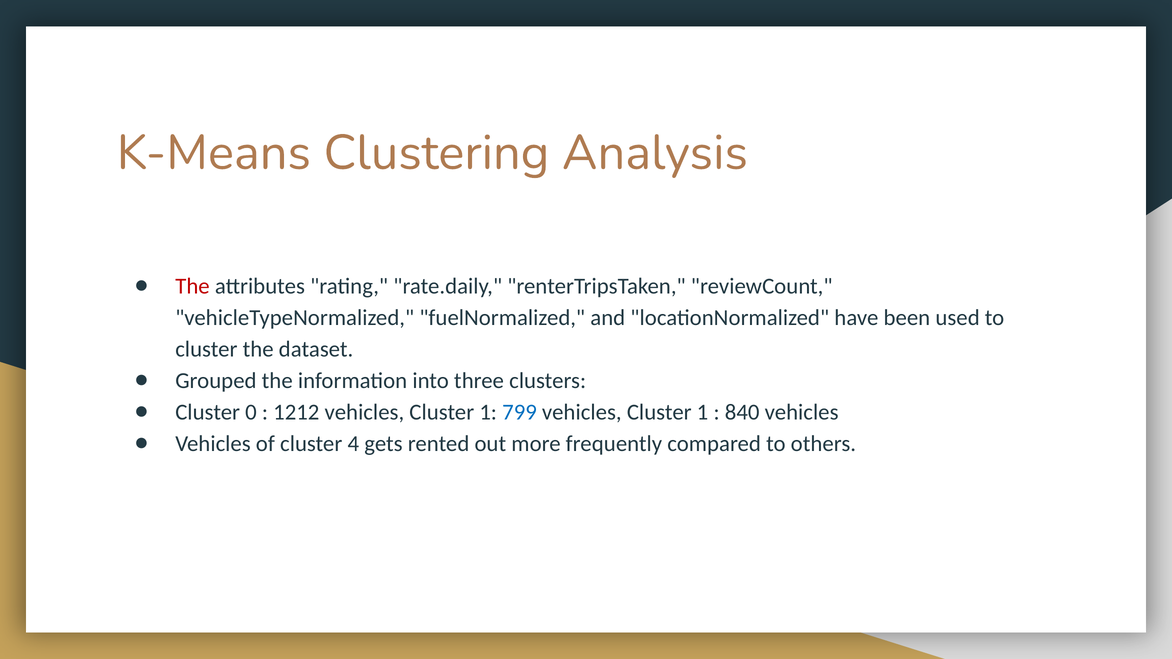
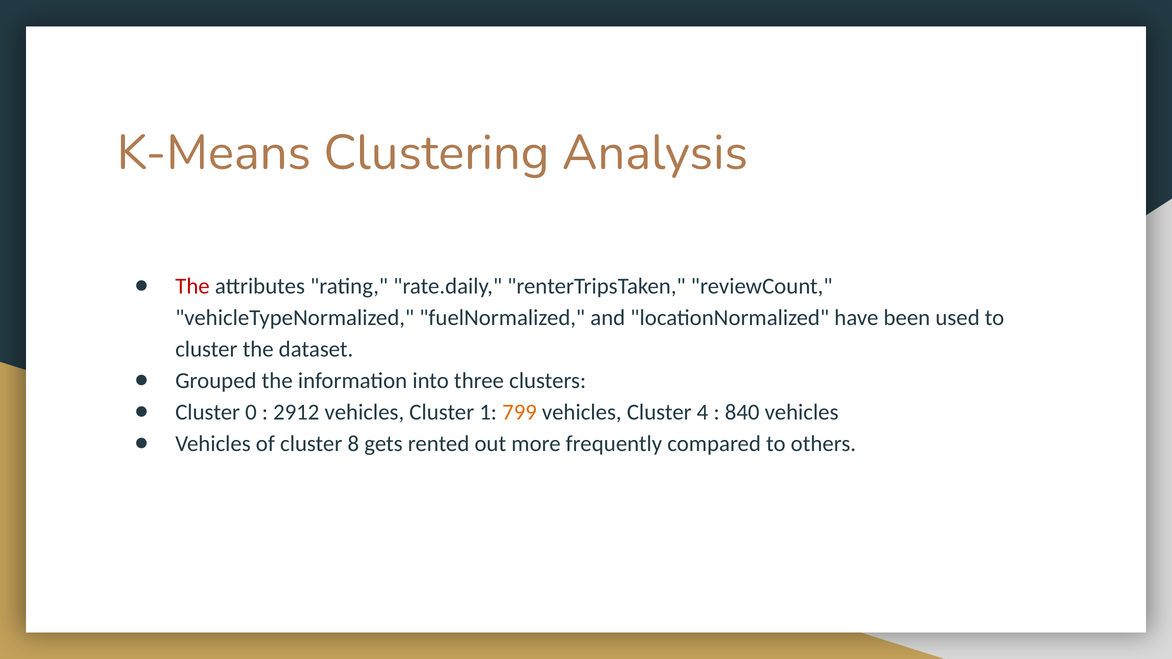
1212: 1212 -> 2912 (296, 412)
799 colour: blue -> orange (520, 412)
1: 1 -> 4 (703, 412)
4: 4 -> 8 (353, 444)
